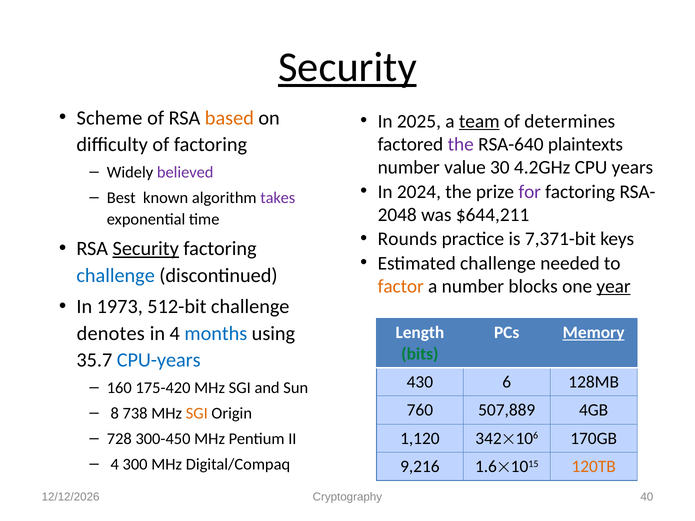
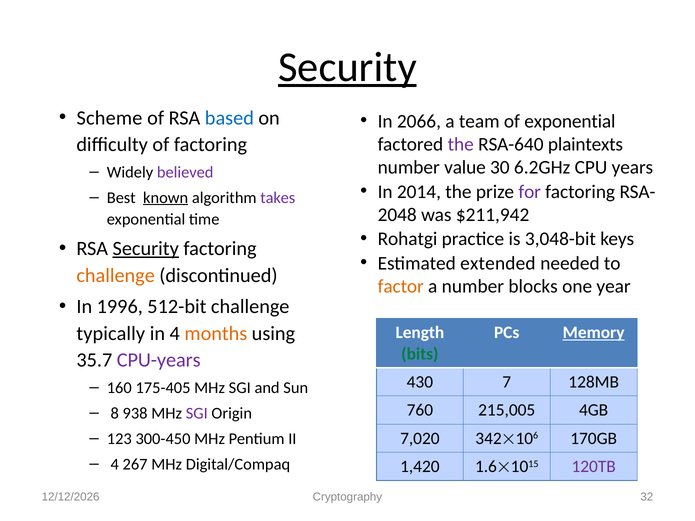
based colour: orange -> blue (229, 118)
2025: 2025 -> 2066 (419, 121)
team underline: present -> none (479, 121)
of determines: determines -> exponential (570, 121)
4.2GHz: 4.2GHz -> 6.2GHz (542, 168)
2024: 2024 -> 2014 (419, 192)
known underline: none -> present (166, 198)
$644,211: $644,211 -> $211,942 (493, 215)
Rounds: Rounds -> Rohatgi (408, 239)
7,371-bit: 7,371-bit -> 3,048-bit (560, 239)
Estimated challenge: challenge -> extended (498, 263)
challenge colour: blue -> orange (116, 275)
year underline: present -> none (614, 286)
1973: 1973 -> 1996 (120, 307)
denotes: denotes -> typically (111, 334)
months colour: blue -> orange (216, 334)
CPU-years colour: blue -> purple (159, 360)
6: 6 -> 7 (507, 382)
175-420: 175-420 -> 175-405 (163, 388)
507,889: 507,889 -> 215,005 (507, 410)
738: 738 -> 938 (135, 413)
SGI colour: orange -> purple (197, 413)
728: 728 -> 123 (119, 439)
1,120: 1,120 -> 7,020 (420, 439)
300: 300 -> 267 (135, 464)
9,216: 9,216 -> 1,420 (420, 467)
120TB colour: orange -> purple (594, 467)
40: 40 -> 32 (647, 497)
